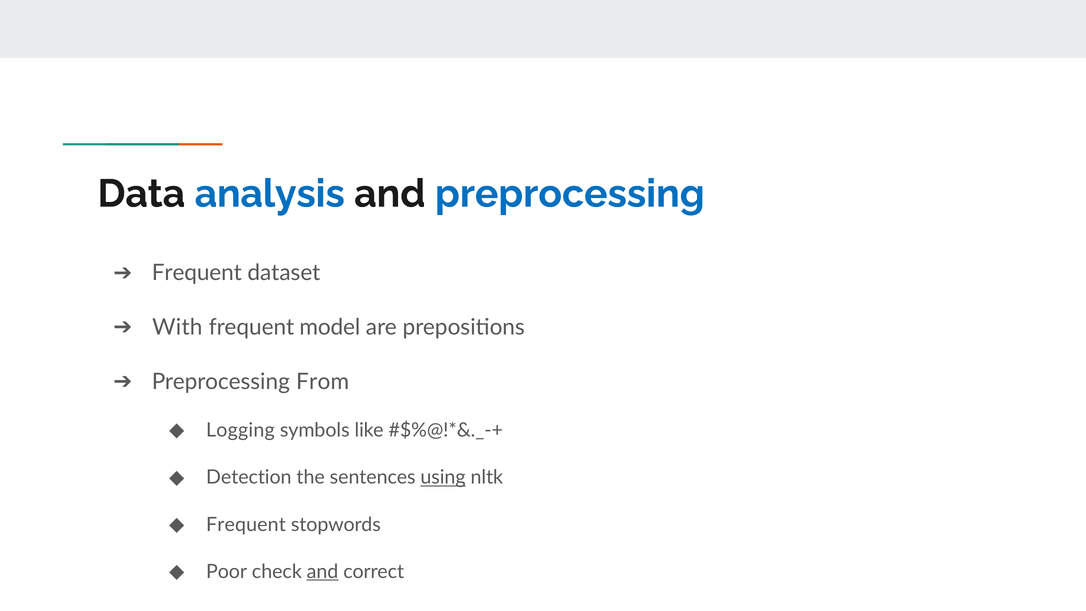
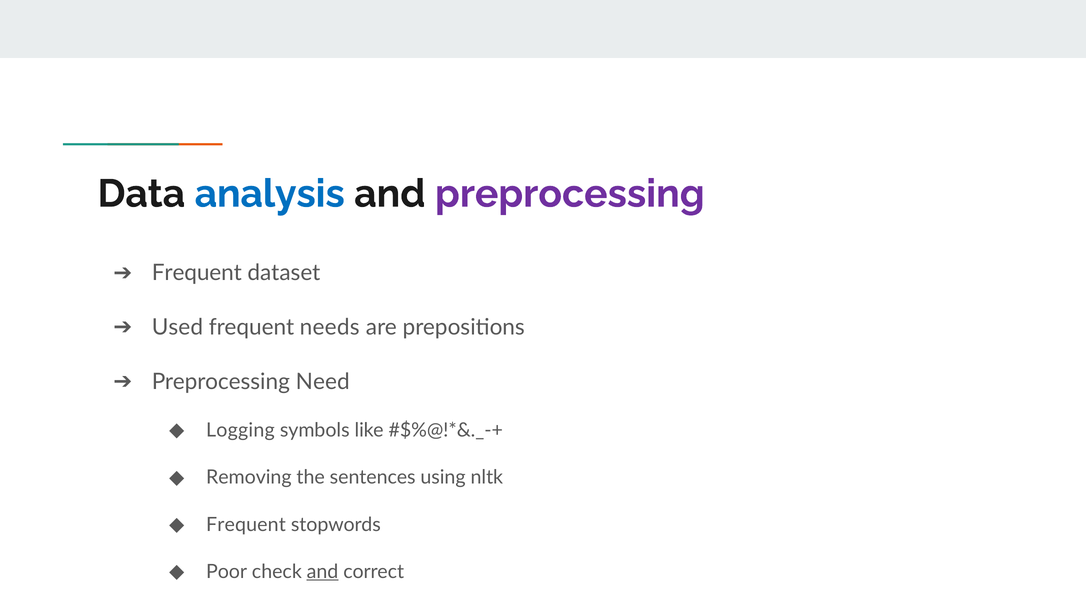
preprocessing colour: blue -> purple (570, 194)
With: With -> Used (177, 327)
model: model -> needs (330, 327)
From: From -> Need (323, 382)
Detection: Detection -> Removing (249, 477)
using underline: present -> none (443, 477)
